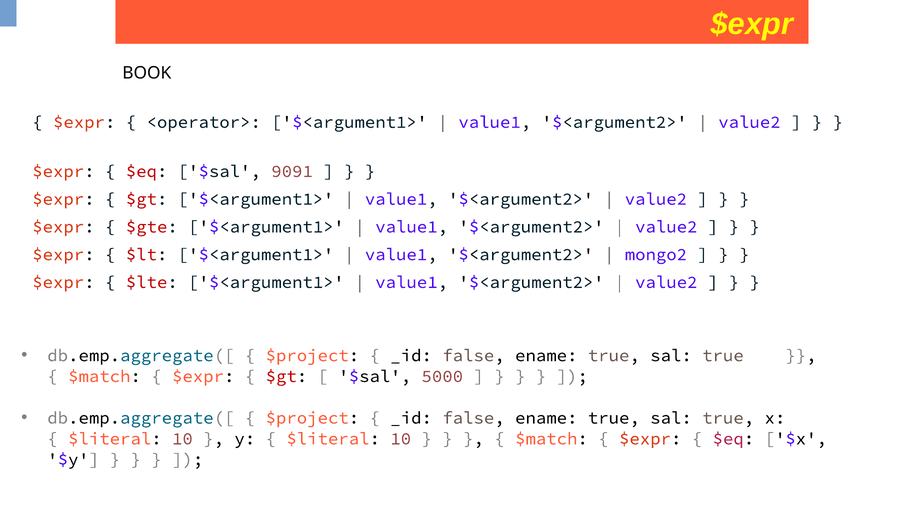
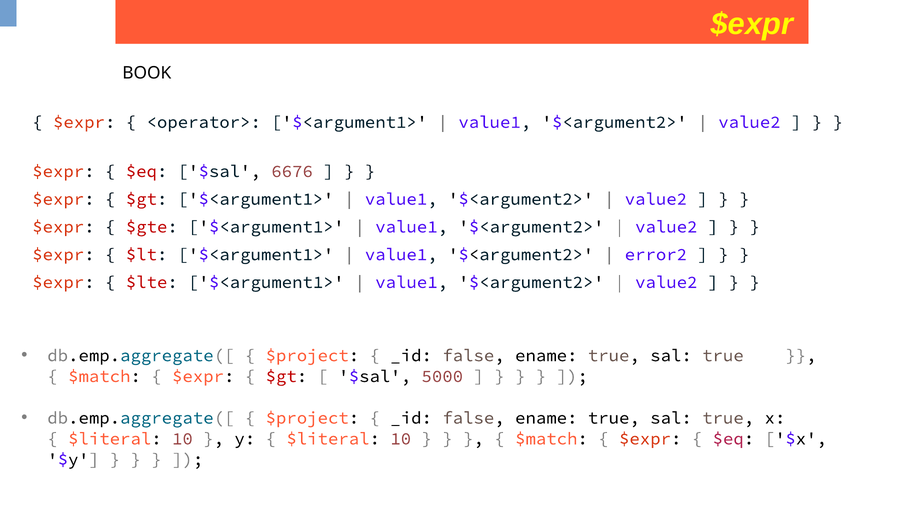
9091: 9091 -> 6676 (292, 171)
mongo2: mongo2 -> error2 (656, 254)
